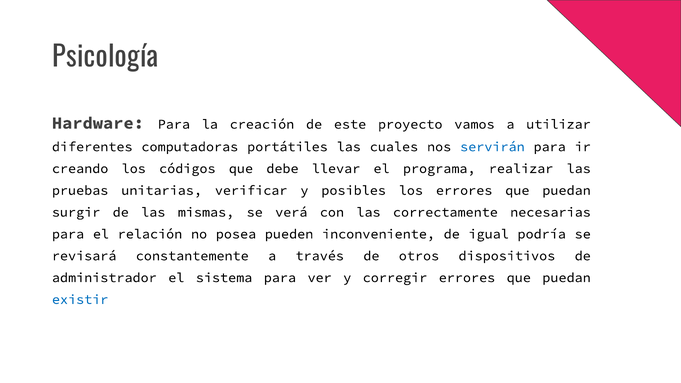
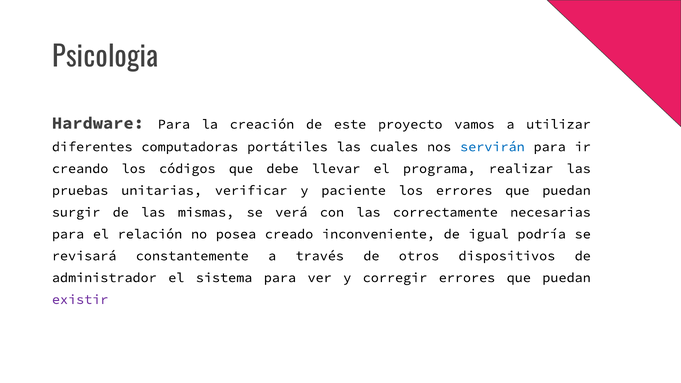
Psicología: Psicología -> Psicologia (105, 57)
posibles: posibles -> paciente (354, 190)
pueden: pueden -> creado (289, 234)
existir colour: blue -> purple (80, 299)
